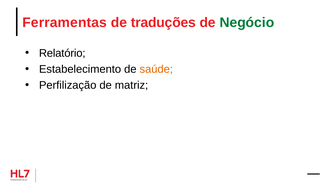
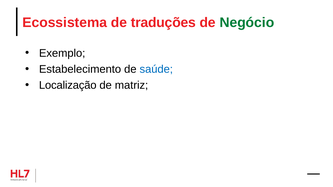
Ferramentas: Ferramentas -> Ecossistema (65, 23)
Relatório: Relatório -> Exemplo (62, 53)
saúde colour: orange -> blue (156, 69)
Perfilização: Perfilização -> Localização (68, 85)
